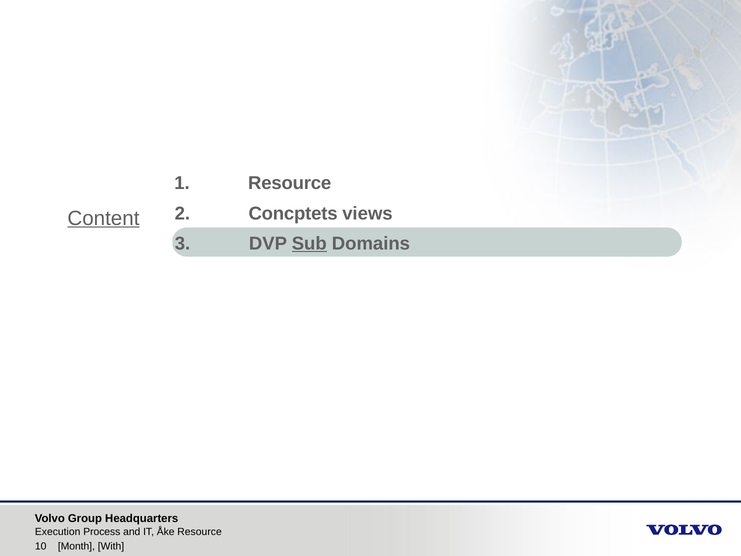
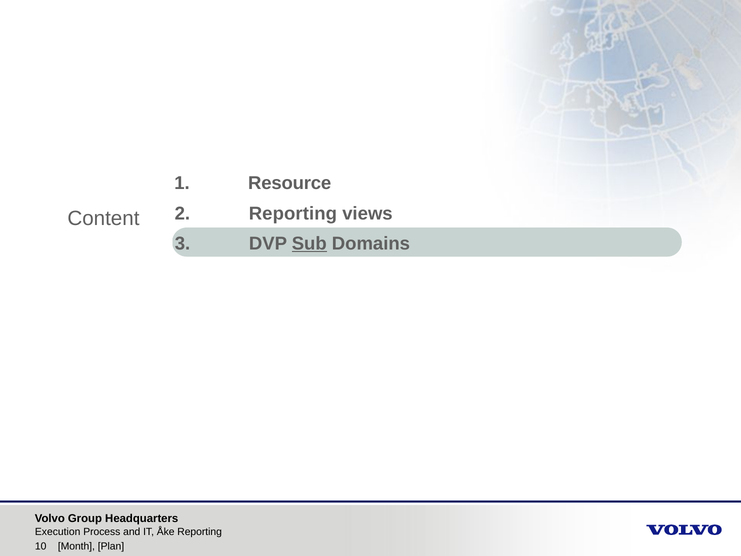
2 Concptets: Concptets -> Reporting (293, 214)
Content underline: present -> none (103, 218)
Åke Resource: Resource -> Reporting (200, 531)
With: With -> Plan (111, 546)
